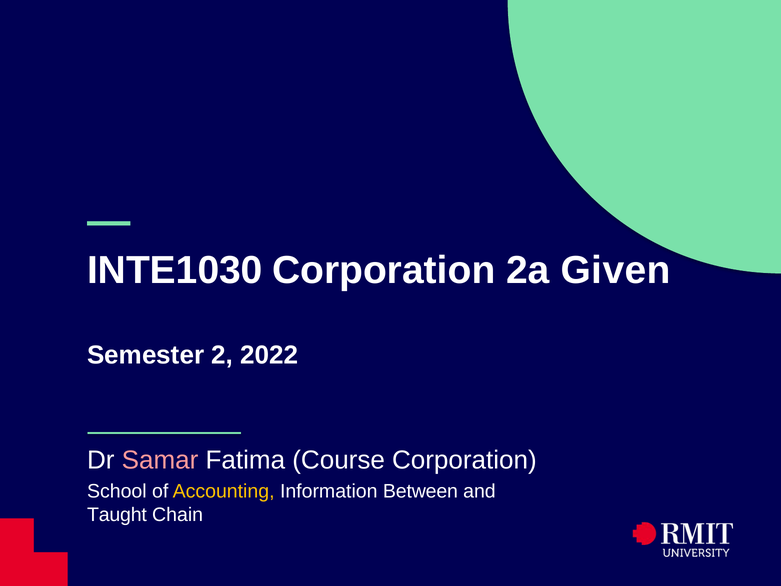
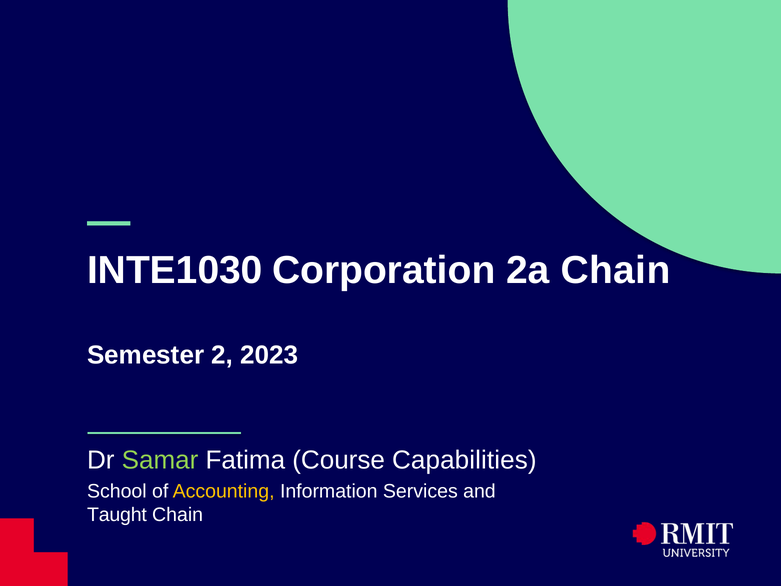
2a Given: Given -> Chain (616, 270)
2022: 2022 -> 2023 (269, 355)
Samar colour: pink -> light green (160, 460)
Course Corporation: Corporation -> Capabilities (464, 460)
Between: Between -> Services (420, 491)
